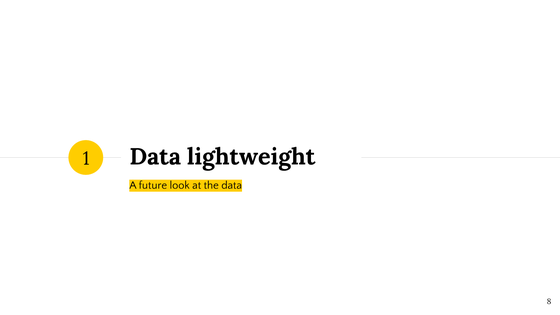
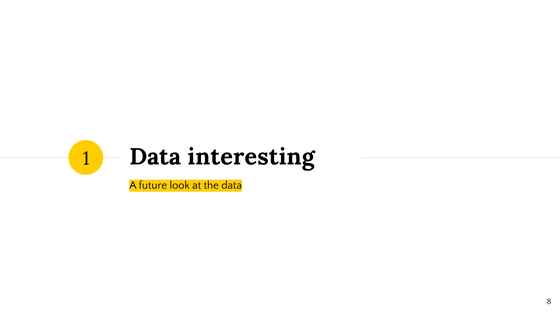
lightweight: lightweight -> interesting (251, 157)
